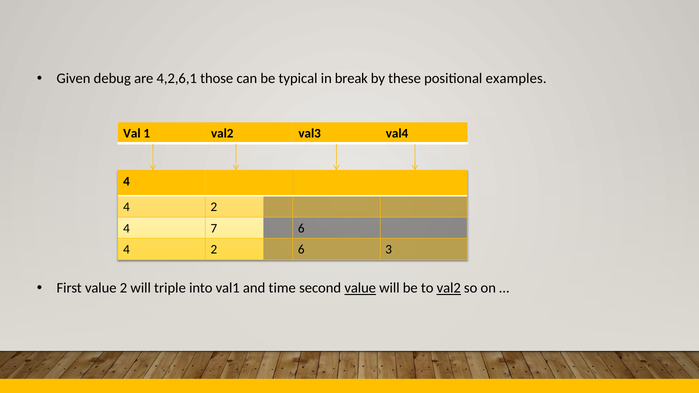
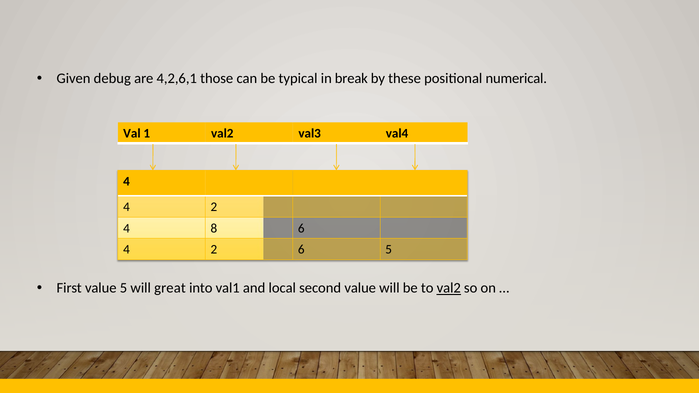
examples: examples -> numerical (516, 78)
7: 7 -> 8 (214, 228)
6 3: 3 -> 5 (389, 250)
value 2: 2 -> 5 (124, 288)
triple: triple -> great (170, 288)
time: time -> local (282, 288)
value underline: present -> none (360, 288)
